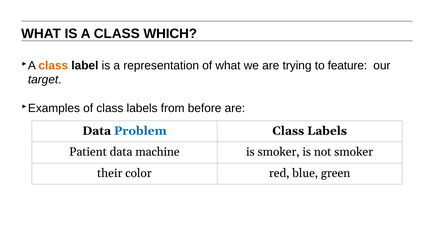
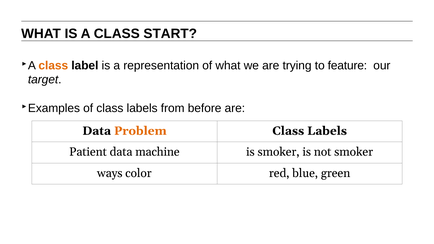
WHICH: WHICH -> START (170, 34)
Problem colour: blue -> orange (140, 131)
their: their -> ways (110, 173)
